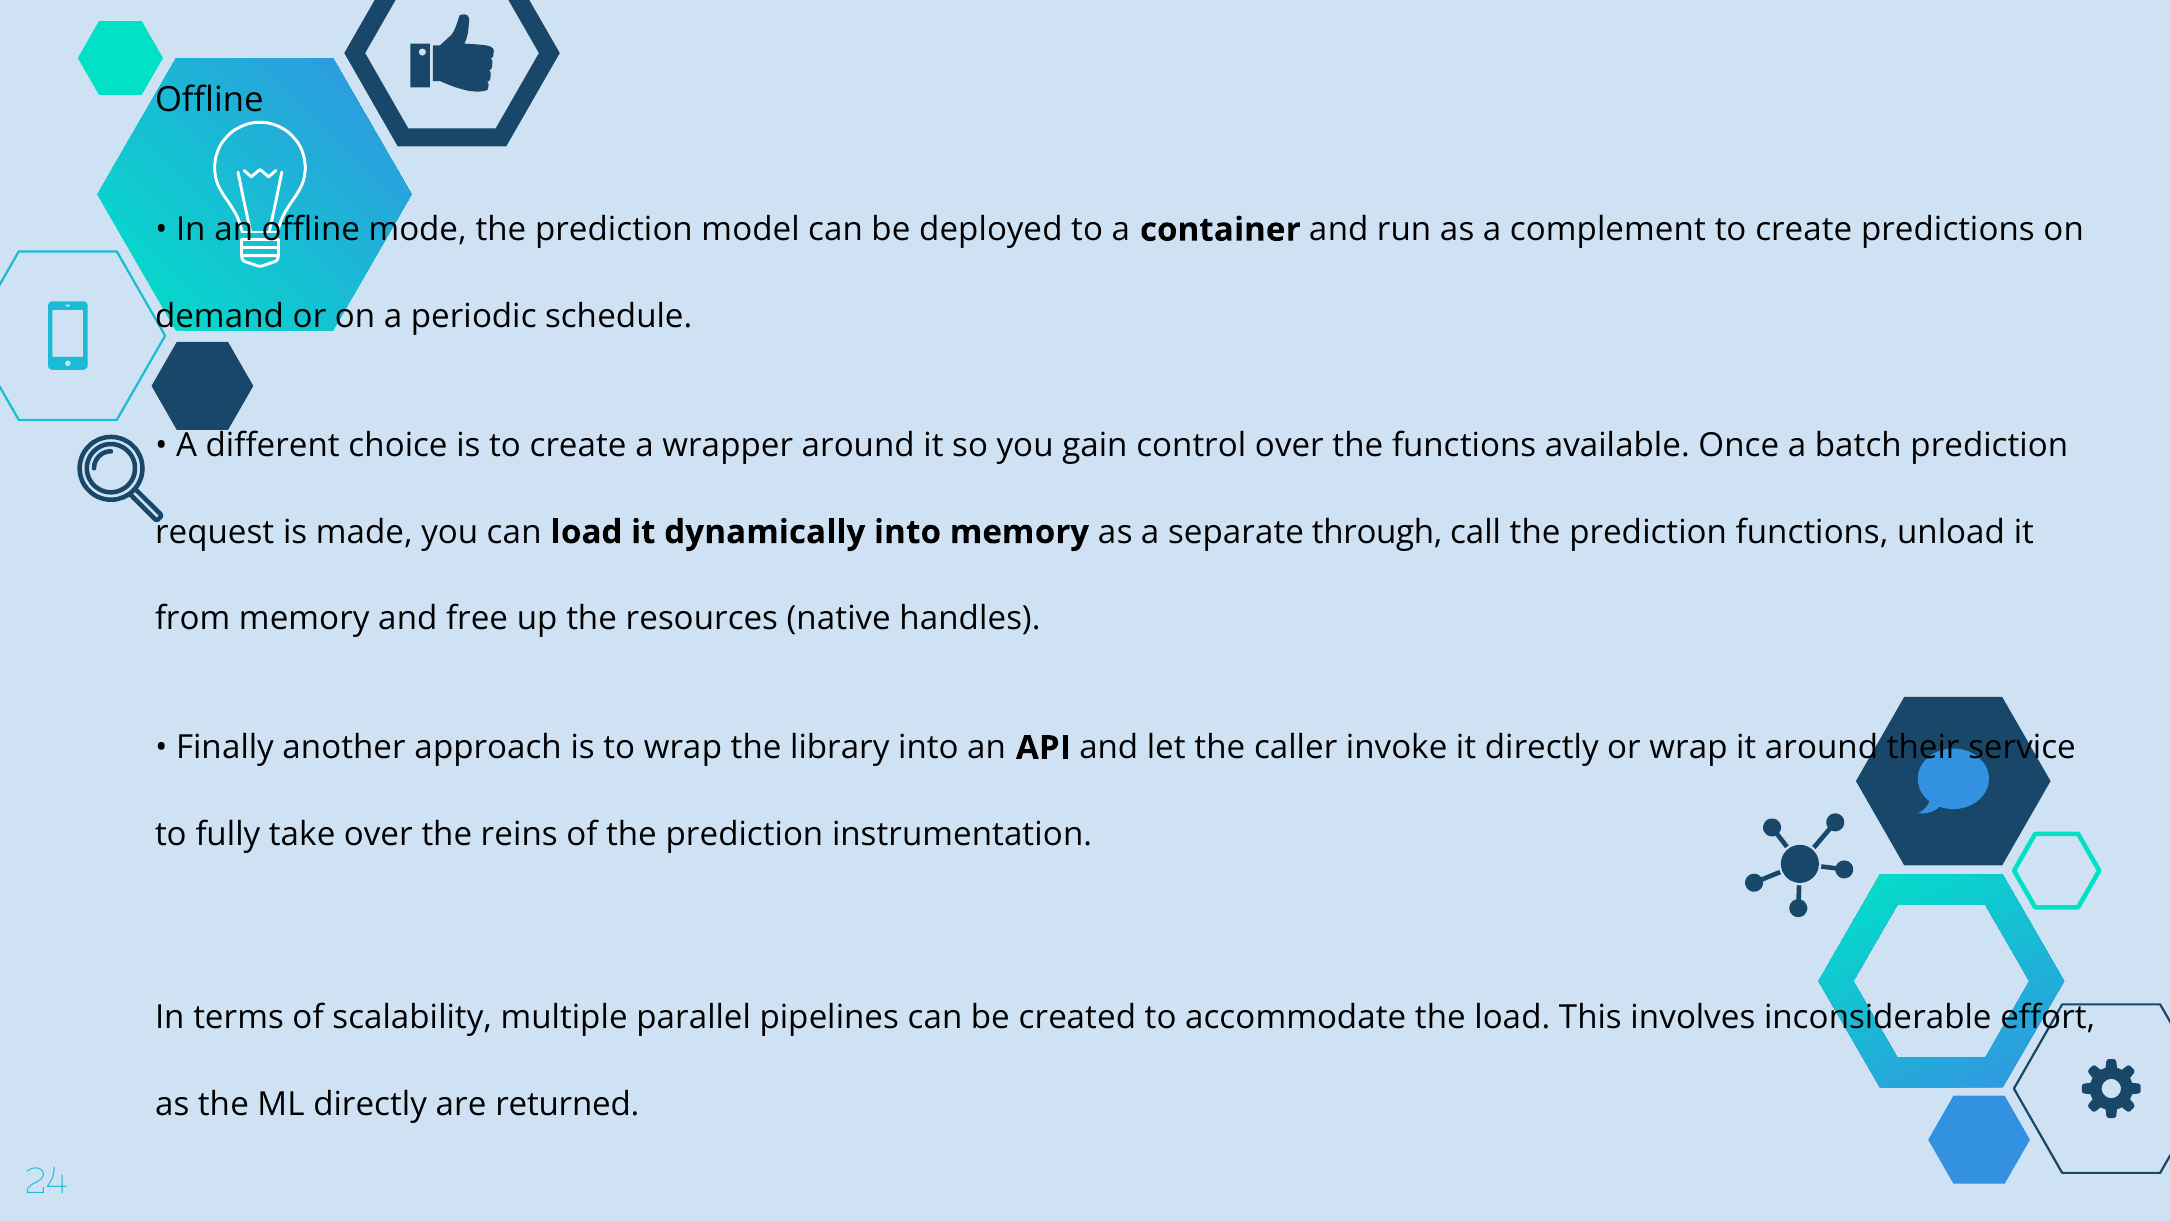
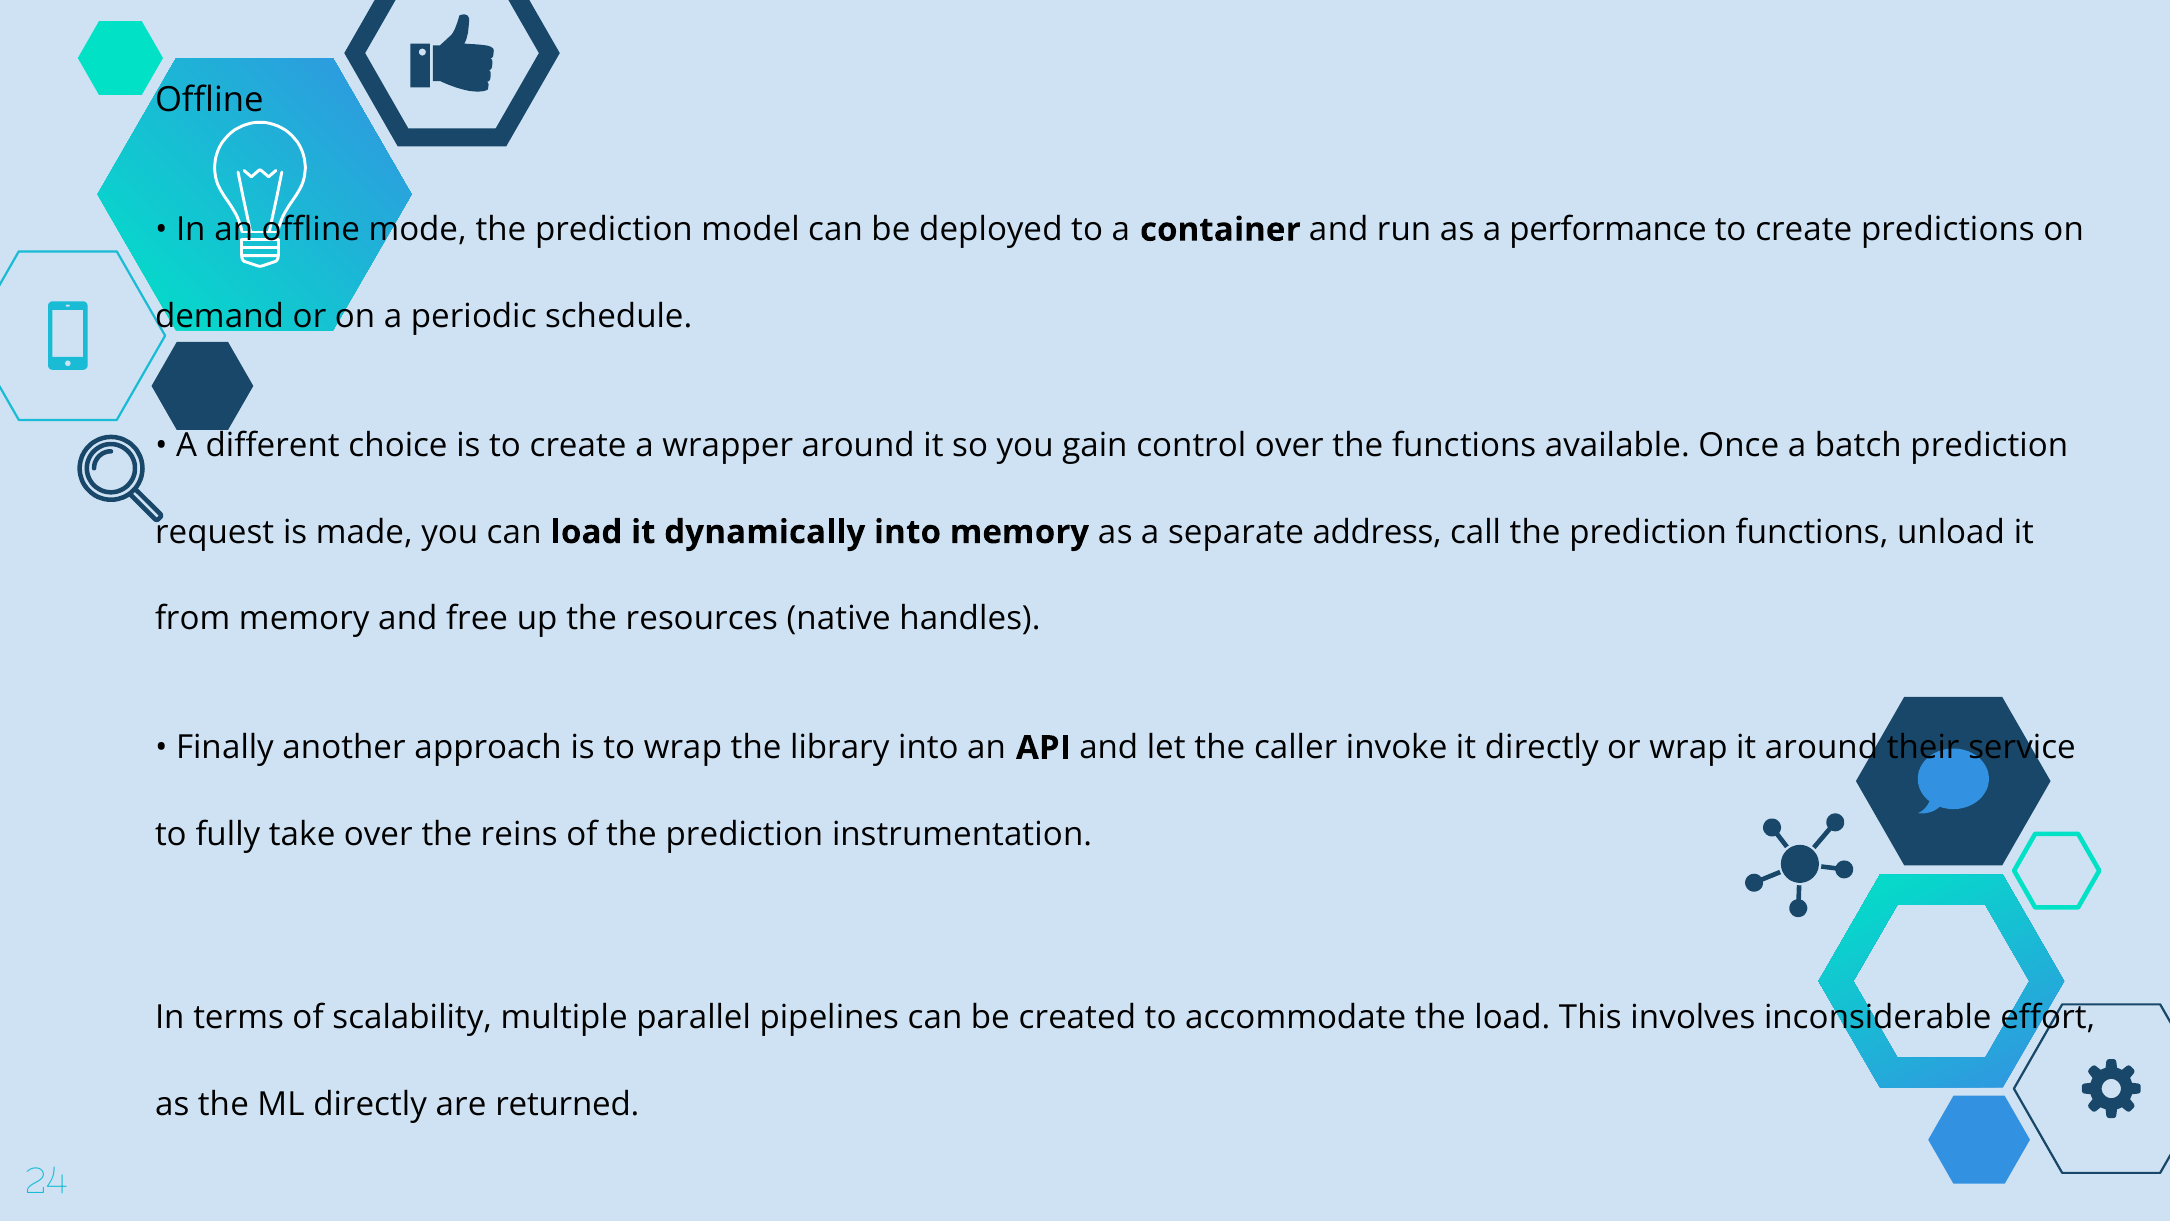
complement: complement -> performance (1608, 230)
through: through -> address (1377, 532)
